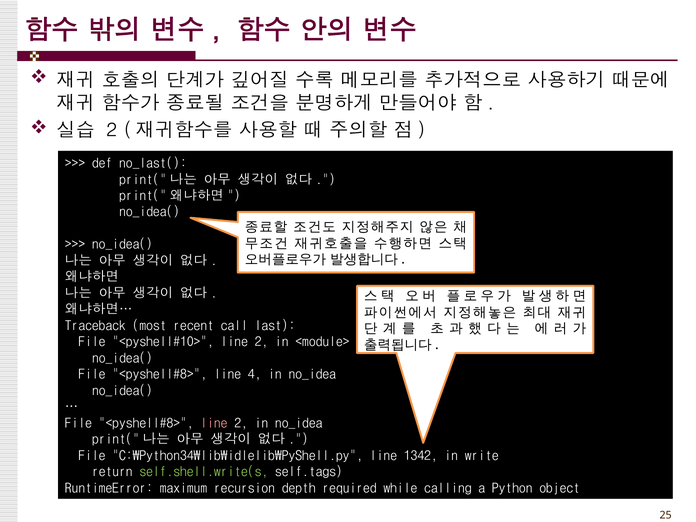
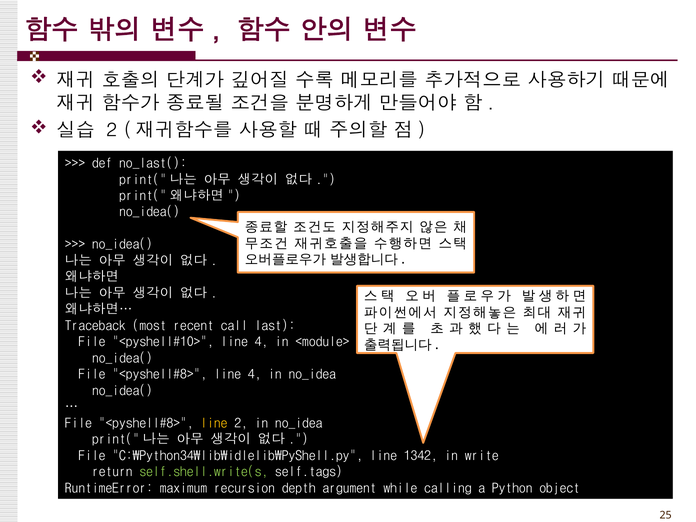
2: 2 -> 4 (261, 342)
line colour: pink -> yellow (214, 423)
required: required -> argument (350, 488)
